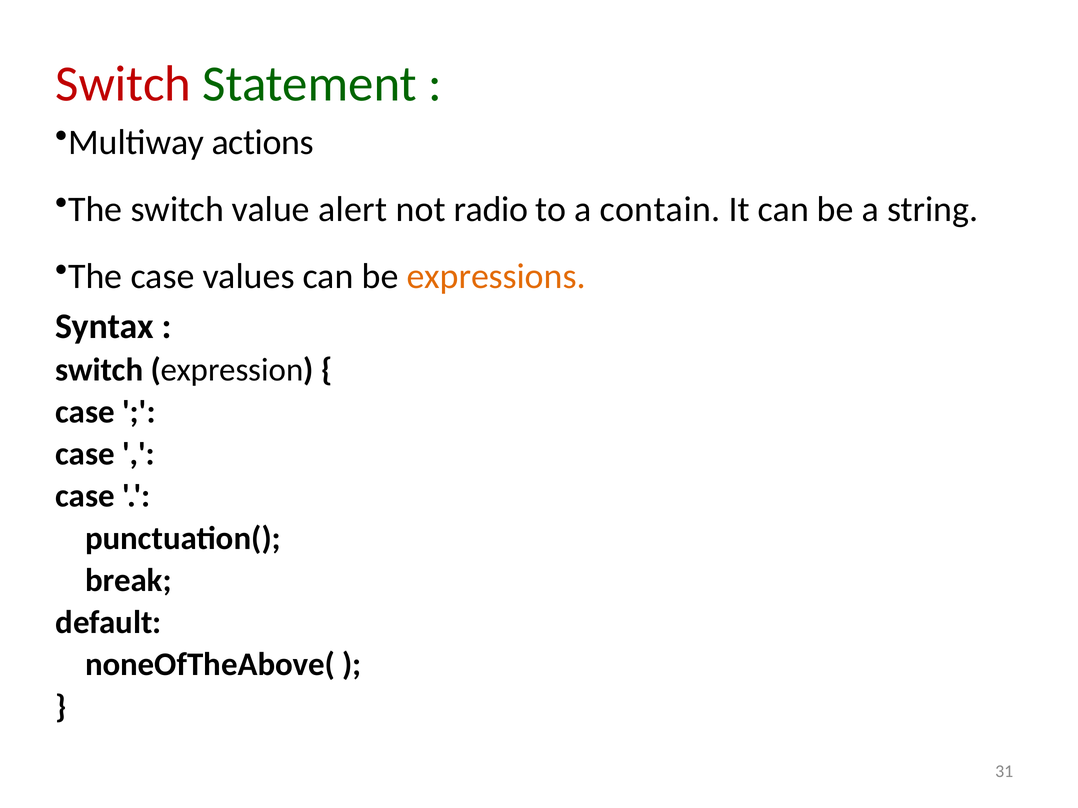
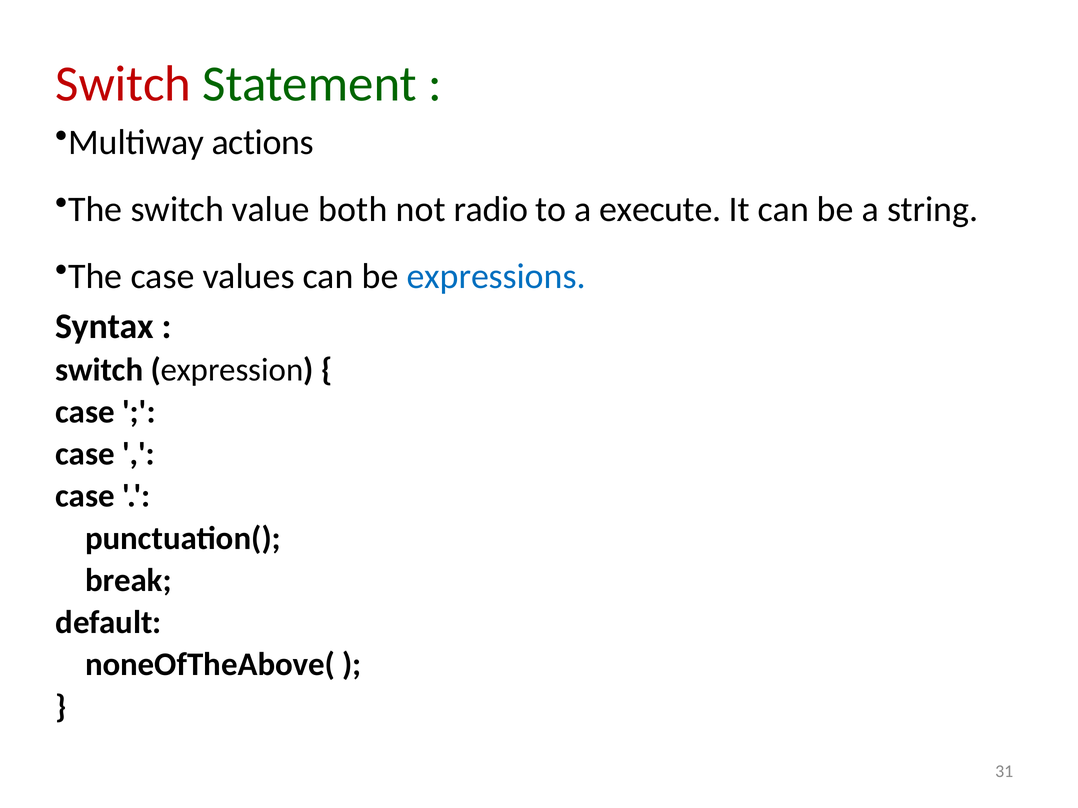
alert: alert -> both (353, 210)
contain: contain -> execute (660, 210)
expressions colour: orange -> blue (496, 277)
